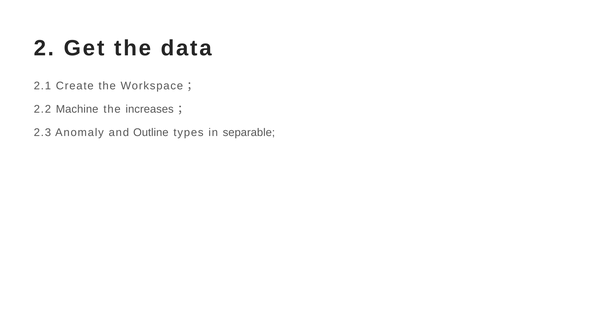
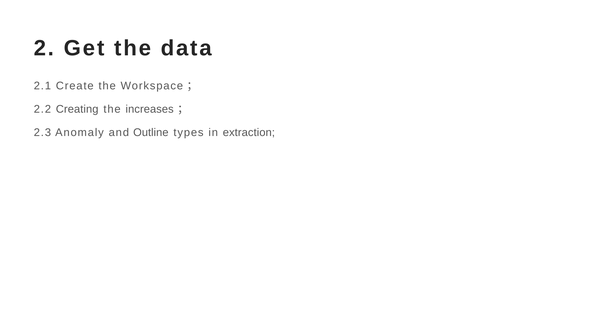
Machine: Machine -> Creating (77, 109)
separable: separable -> extraction (249, 133)
